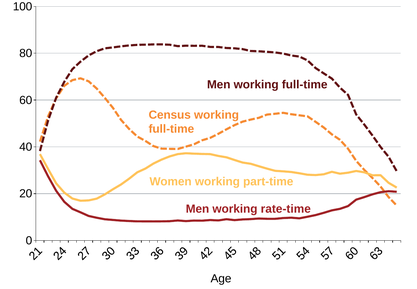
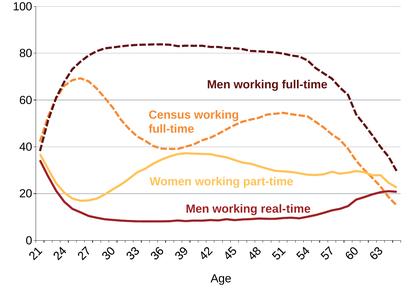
rate-time: rate-time -> real-time (286, 209)
